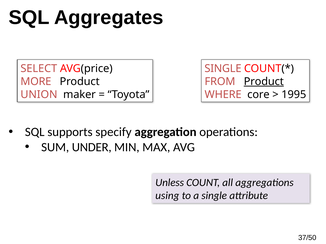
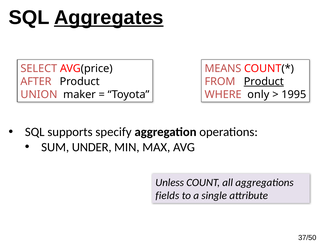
Aggregates underline: none -> present (109, 18)
SINGLE: SINGLE -> MEANS (223, 69)
MORE: MORE -> AFTER (36, 82)
core: core -> only (258, 95)
using: using -> fields (167, 196)
